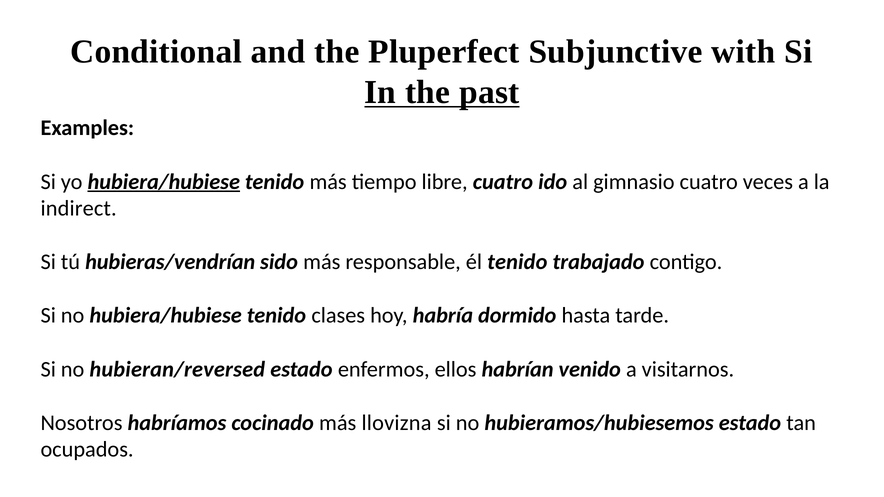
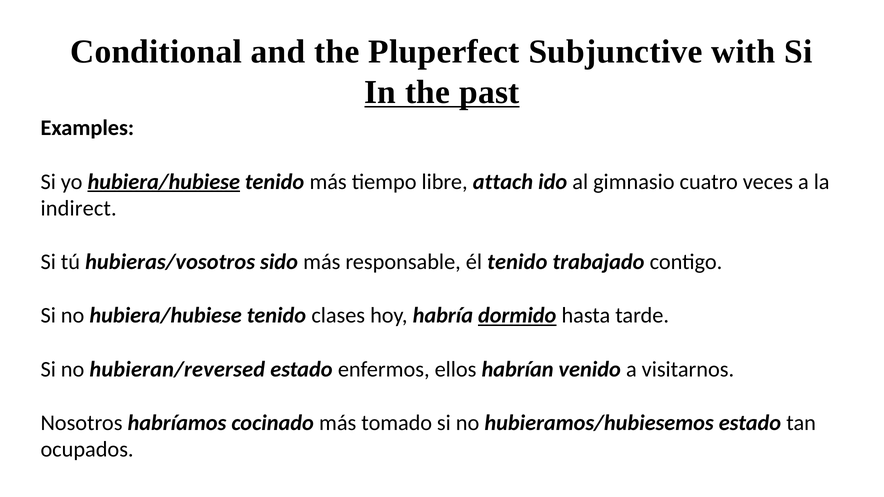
libre cuatro: cuatro -> attach (503, 182)
hubieras/vendrían: hubieras/vendrían -> hubieras/vosotros (170, 262)
dormido underline: none -> present (517, 316)
llovizna: llovizna -> tomado (397, 423)
